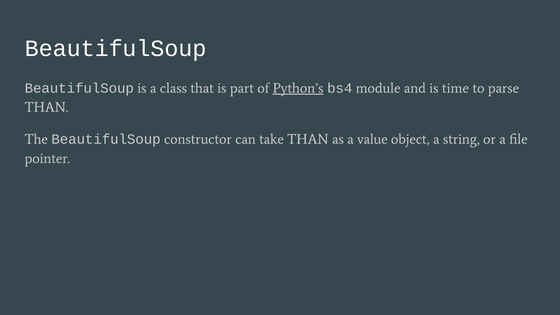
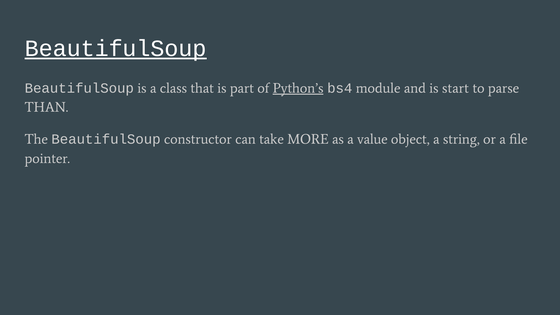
BeautifulSoup underline: none -> present (116, 48)
time: time -> start (455, 88)
take THAN: THAN -> MORE (308, 139)
